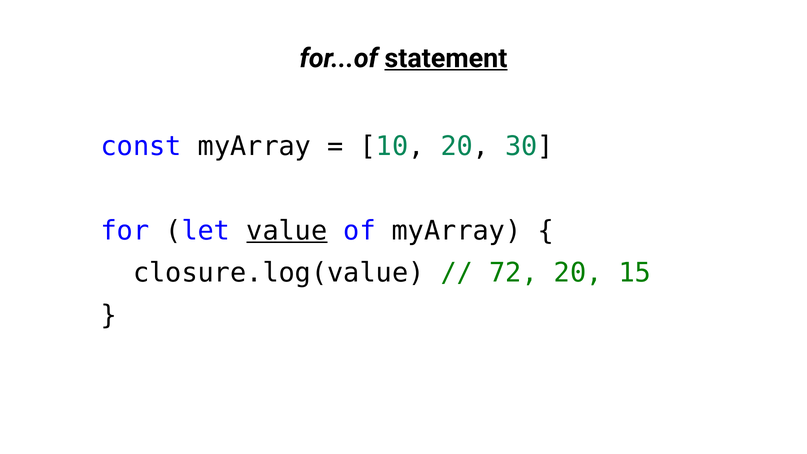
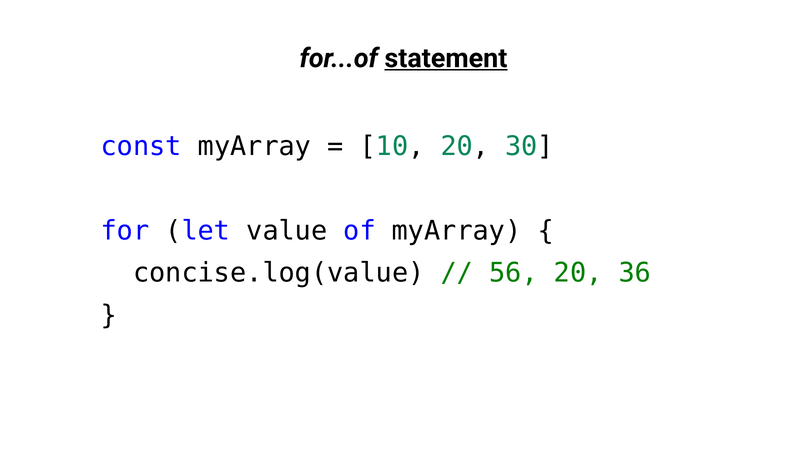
value underline: present -> none (287, 231)
closure.log(value: closure.log(value -> concise.log(value (279, 273)
72: 72 -> 56 (514, 273)
15: 15 -> 36 (635, 273)
